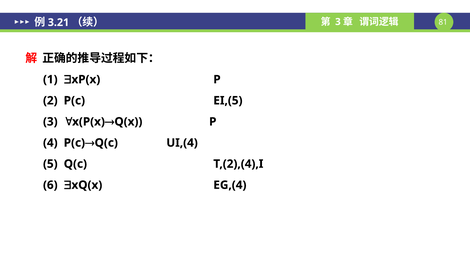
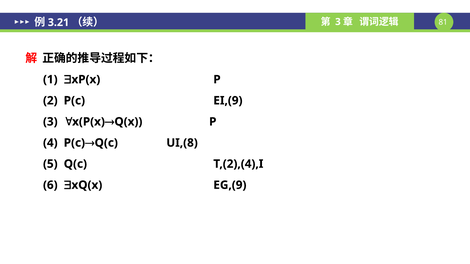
EI,(5: EI,(5 -> EI,(9 (228, 101)
UI,(4: UI,(4 -> UI,(8 (182, 143)
EG,(4: EG,(4 -> EG,(9 (230, 185)
